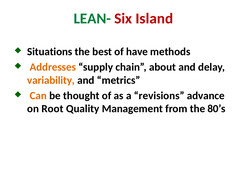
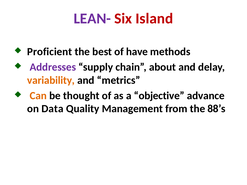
LEAN- colour: green -> purple (92, 19)
Situations: Situations -> Proficient (50, 52)
Addresses colour: orange -> purple (53, 67)
revisions: revisions -> objective (159, 96)
Root: Root -> Data (52, 109)
80’s: 80’s -> 88’s (217, 109)
